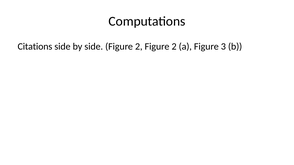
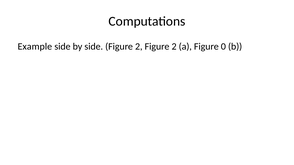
Citations: Citations -> Example (35, 47)
3: 3 -> 0 (223, 47)
